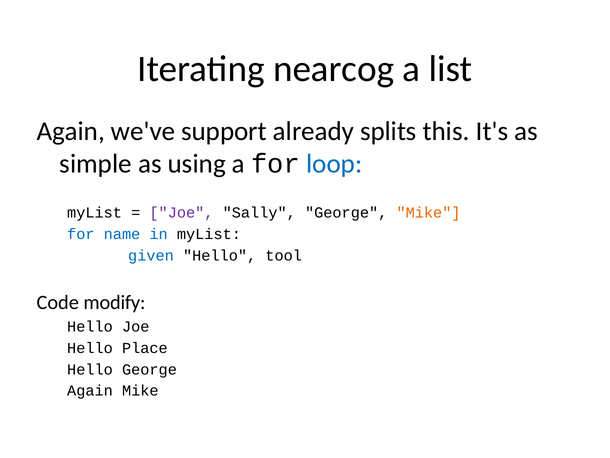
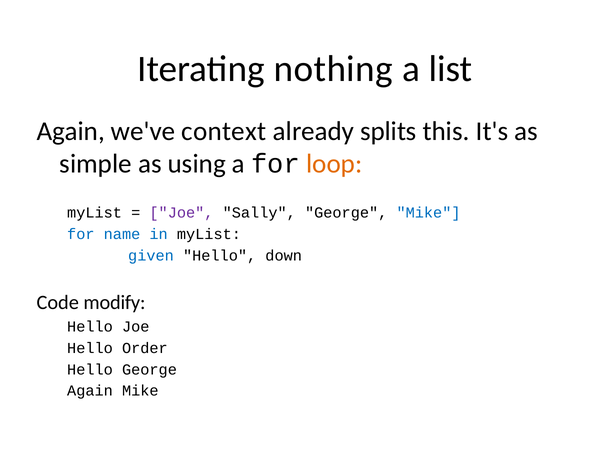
nearcog: nearcog -> nothing (333, 69)
support: support -> context (224, 131)
loop colour: blue -> orange (334, 164)
Mike colour: orange -> blue (429, 213)
tool: tool -> down (284, 255)
Place: Place -> Order (145, 348)
